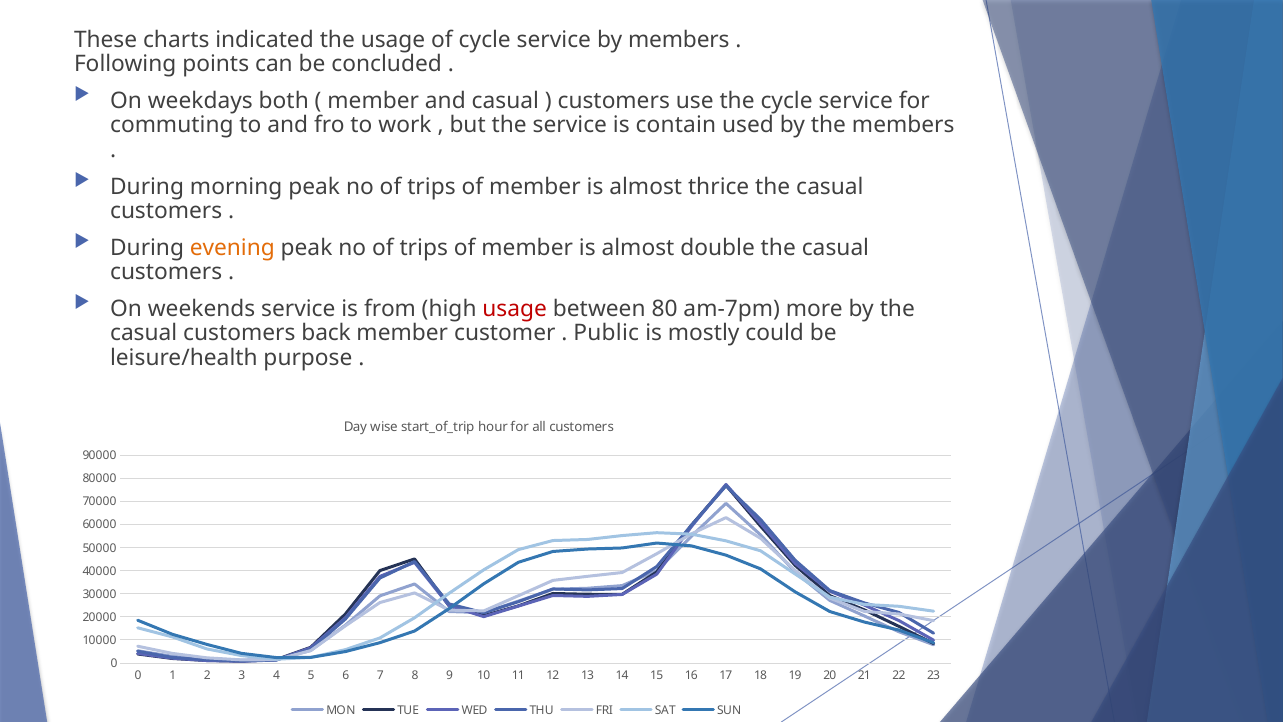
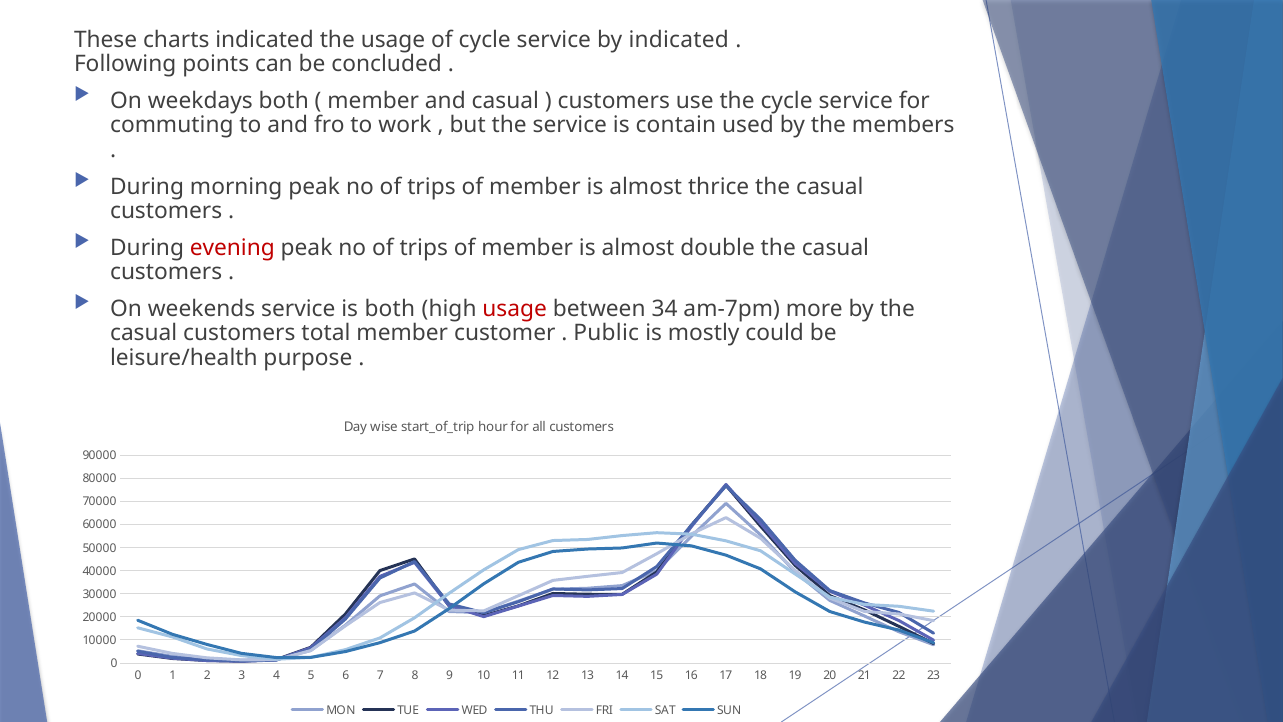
by members: members -> indicated (679, 40)
evening colour: orange -> red (232, 248)
is from: from -> both (390, 309)
80: 80 -> 34 (665, 309)
back: back -> total (326, 333)
